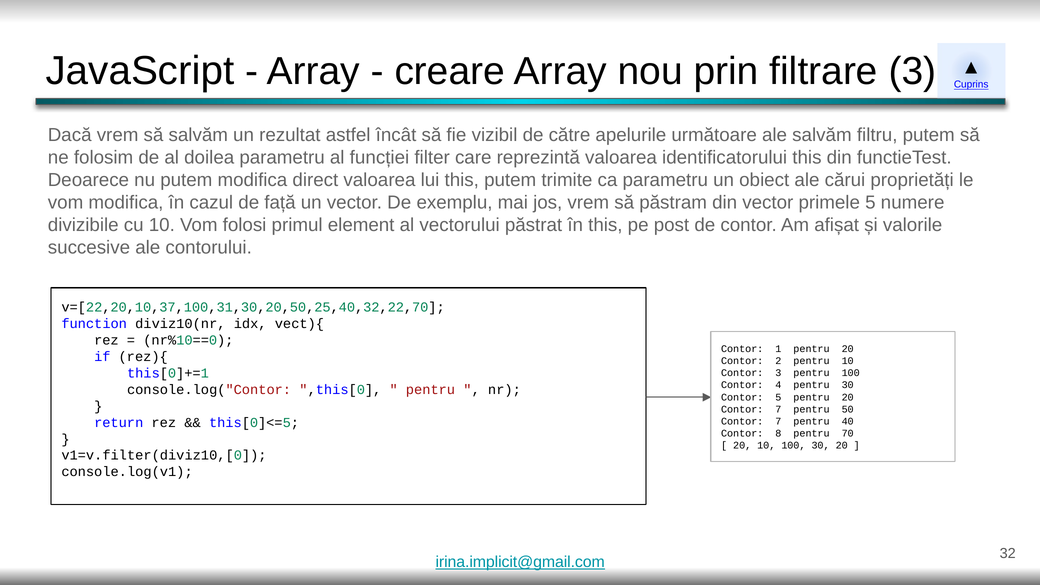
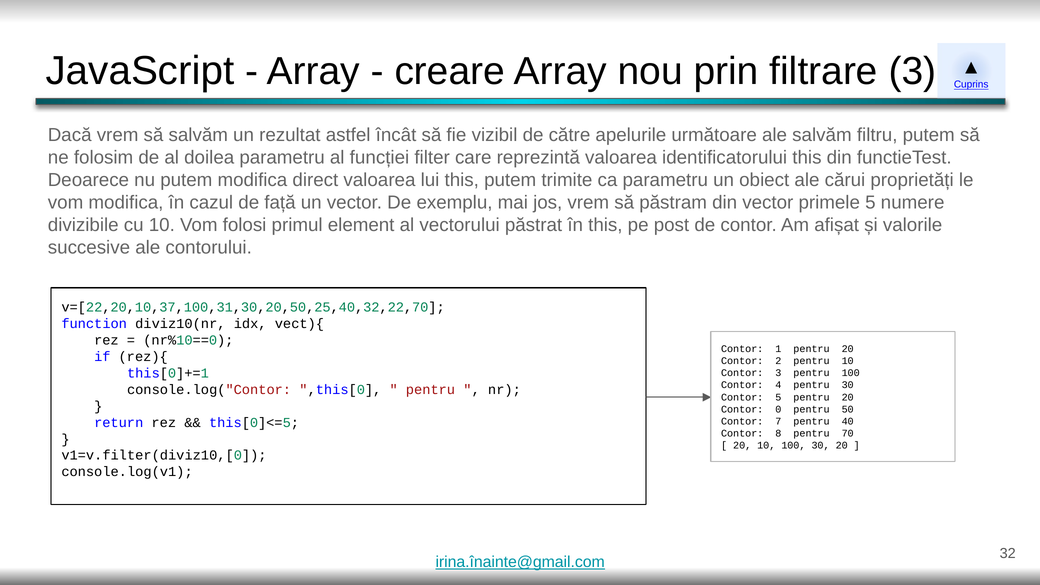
7: 7 -> 0 (778, 409)
irina.implicit@gmail.com: irina.implicit@gmail.com -> irina.înainte@gmail.com (520, 562)
